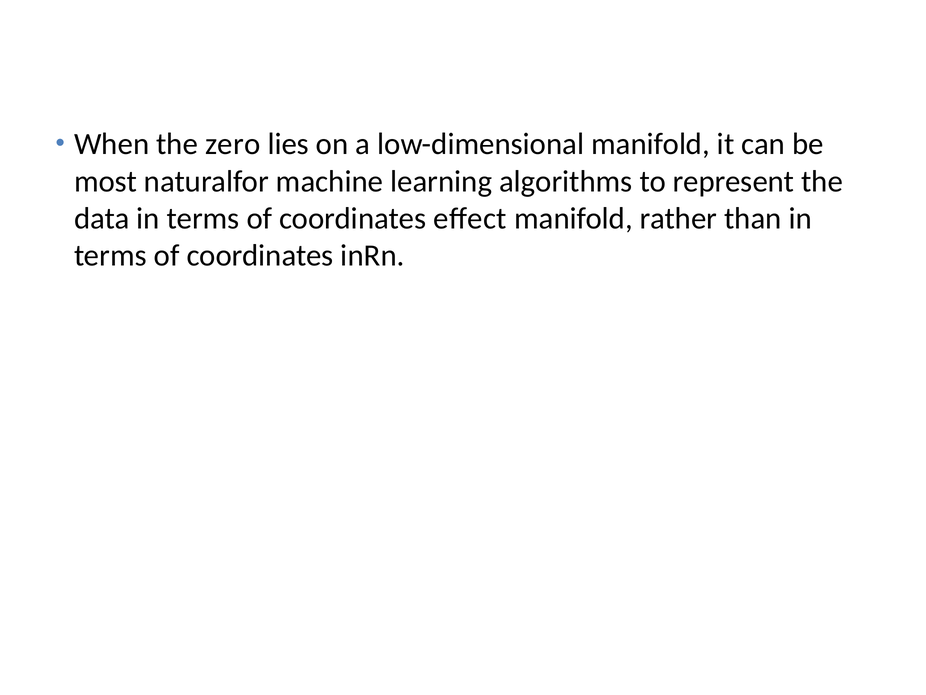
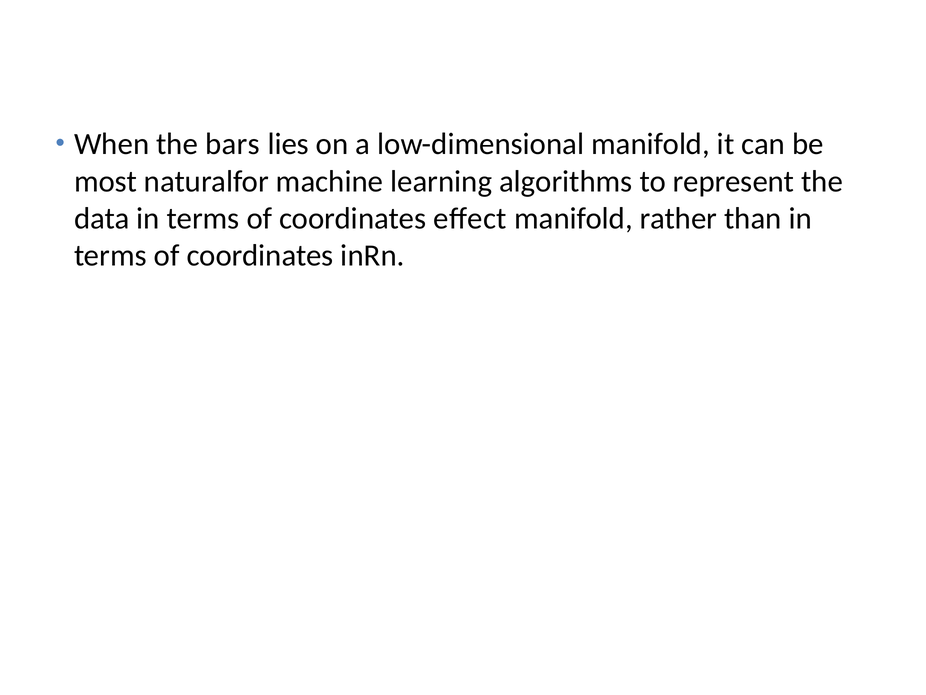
zero: zero -> bars (233, 144)
